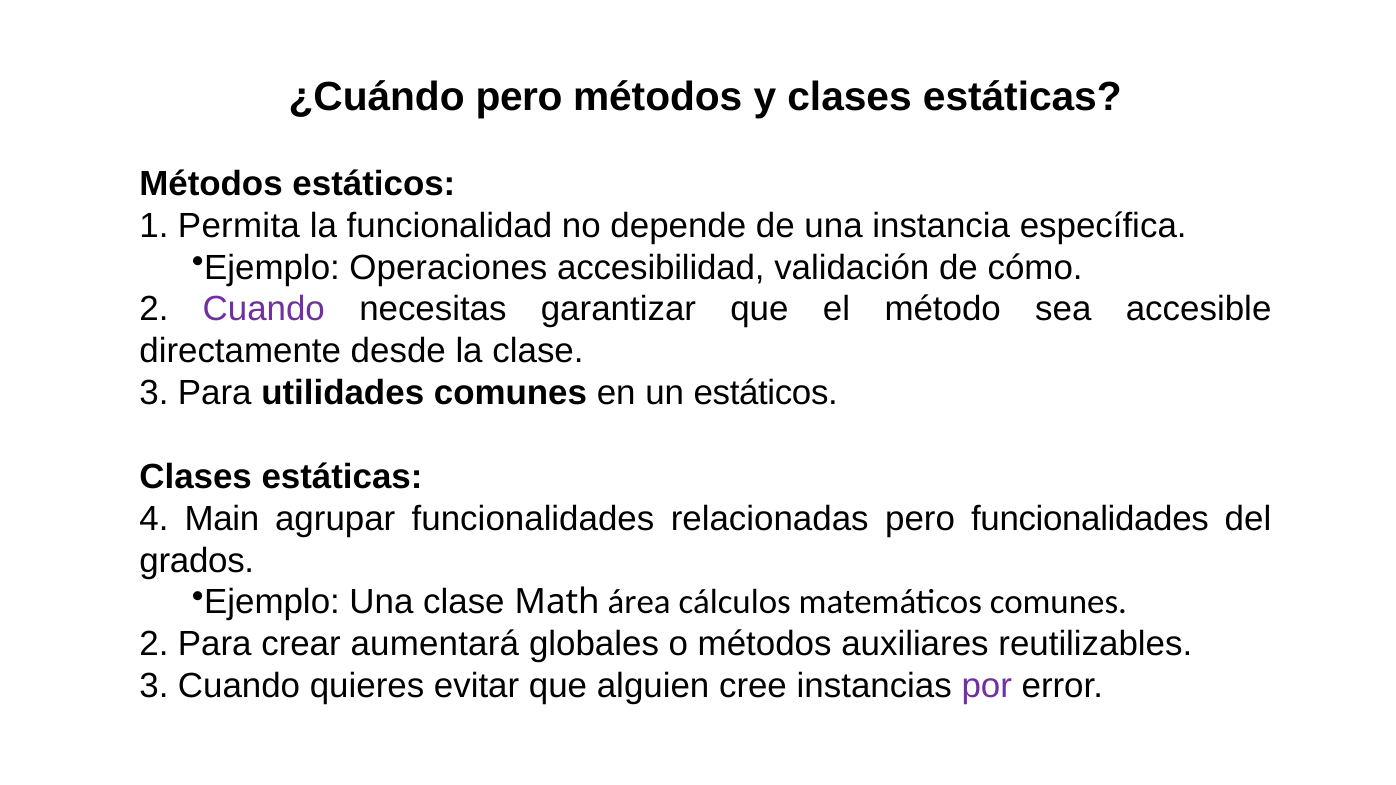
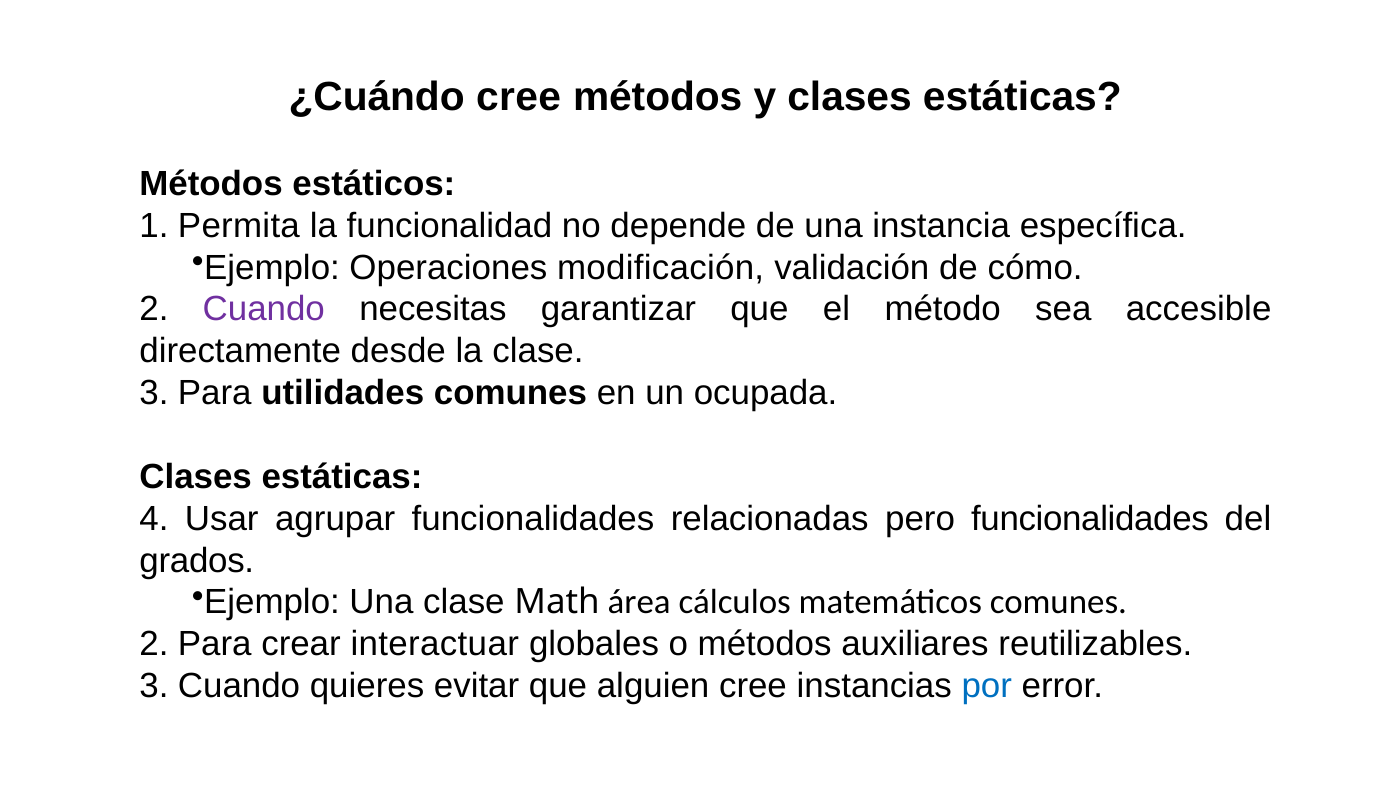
¿Cuándo pero: pero -> cree (519, 97)
accesibilidad: accesibilidad -> modificación (661, 268)
un estáticos: estáticos -> ocupada (766, 393)
Main: Main -> Usar (222, 519)
aumentará: aumentará -> interactuar (435, 644)
por colour: purple -> blue (987, 686)
